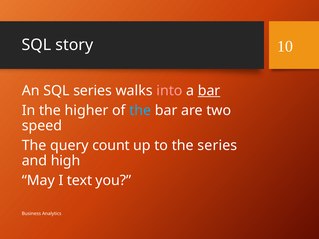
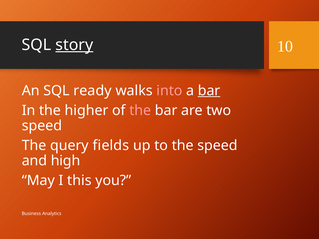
story underline: none -> present (74, 45)
SQL series: series -> ready (92, 91)
the colour: light blue -> pink (140, 110)
count: count -> fields (111, 146)
the series: series -> speed (217, 146)
text: text -> this (79, 181)
